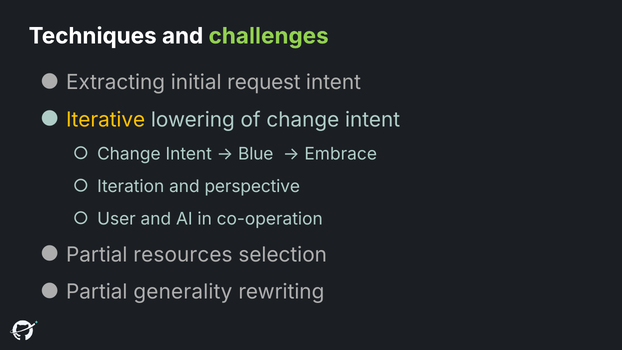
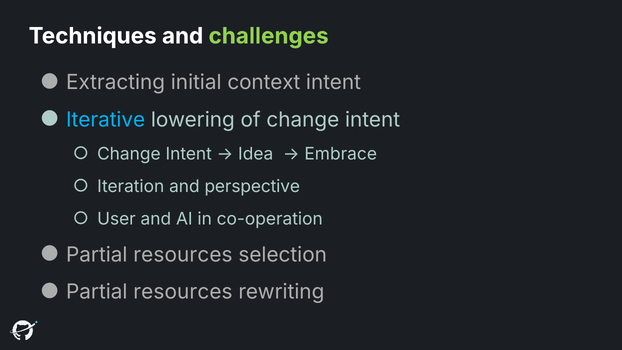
request: request -> context (264, 83)
Iterative colour: yellow -> light blue (106, 120)
Blue: Blue -> Idea (256, 154)
generality: generality -> resources (183, 292)
